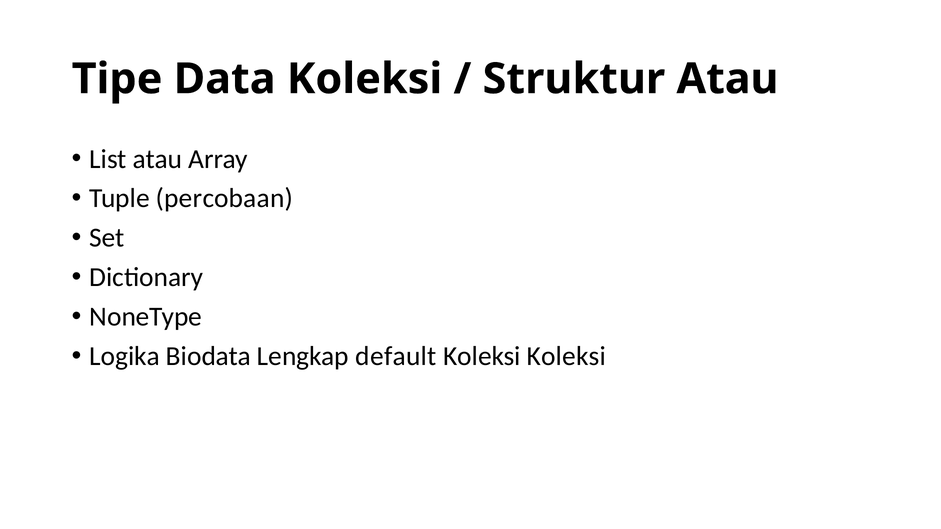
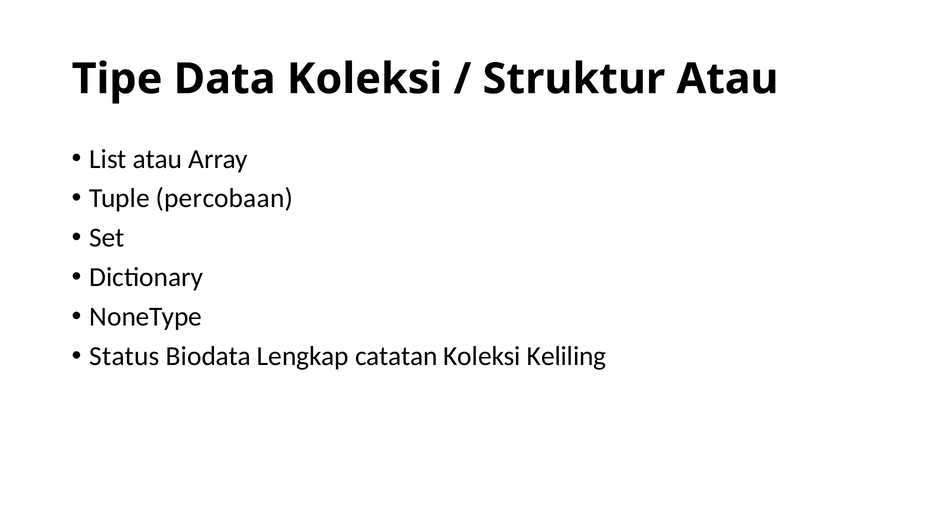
Logika: Logika -> Status (124, 356)
default: default -> catatan (396, 356)
Koleksi Koleksi: Koleksi -> Keliling (567, 356)
